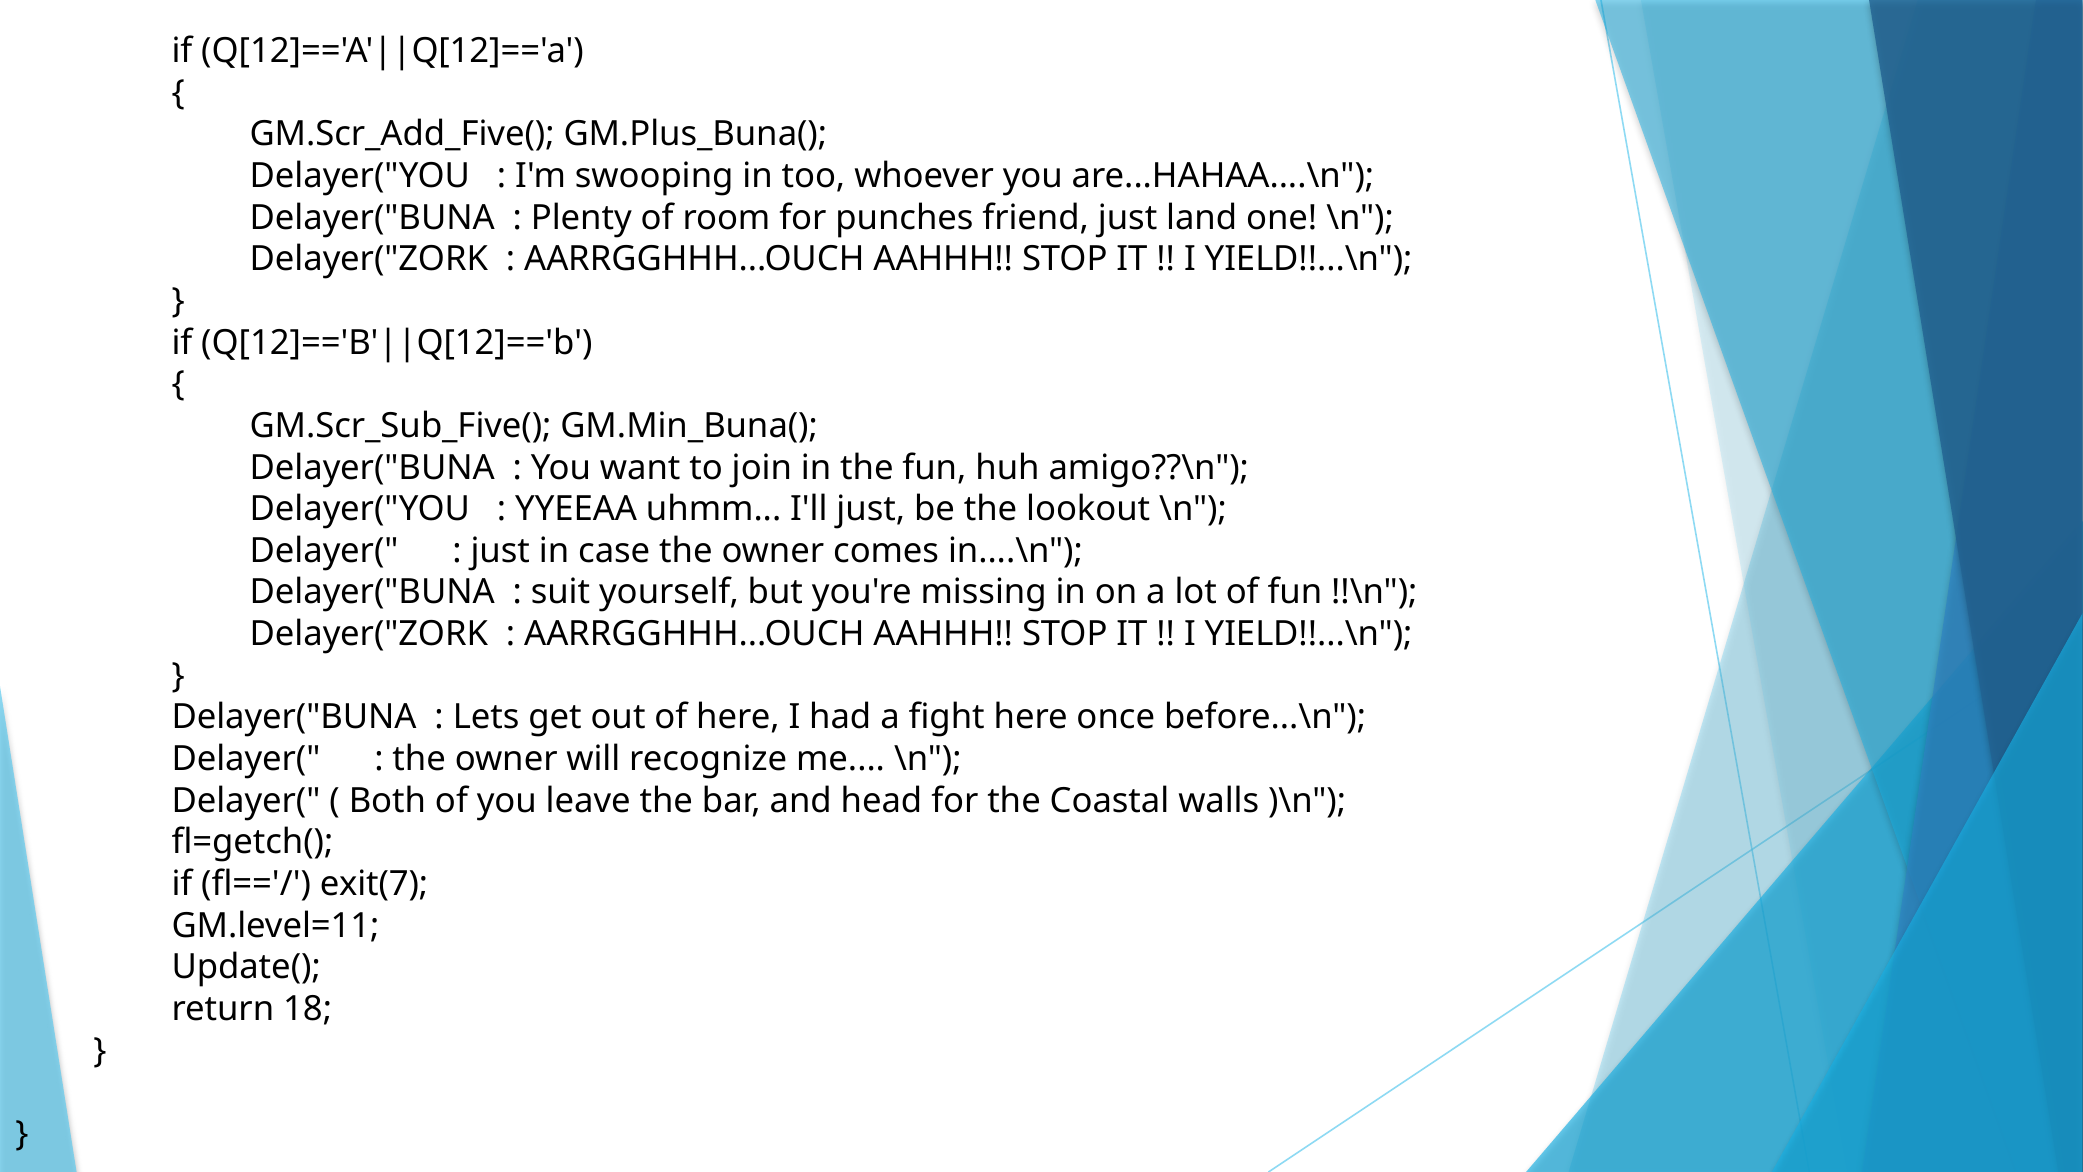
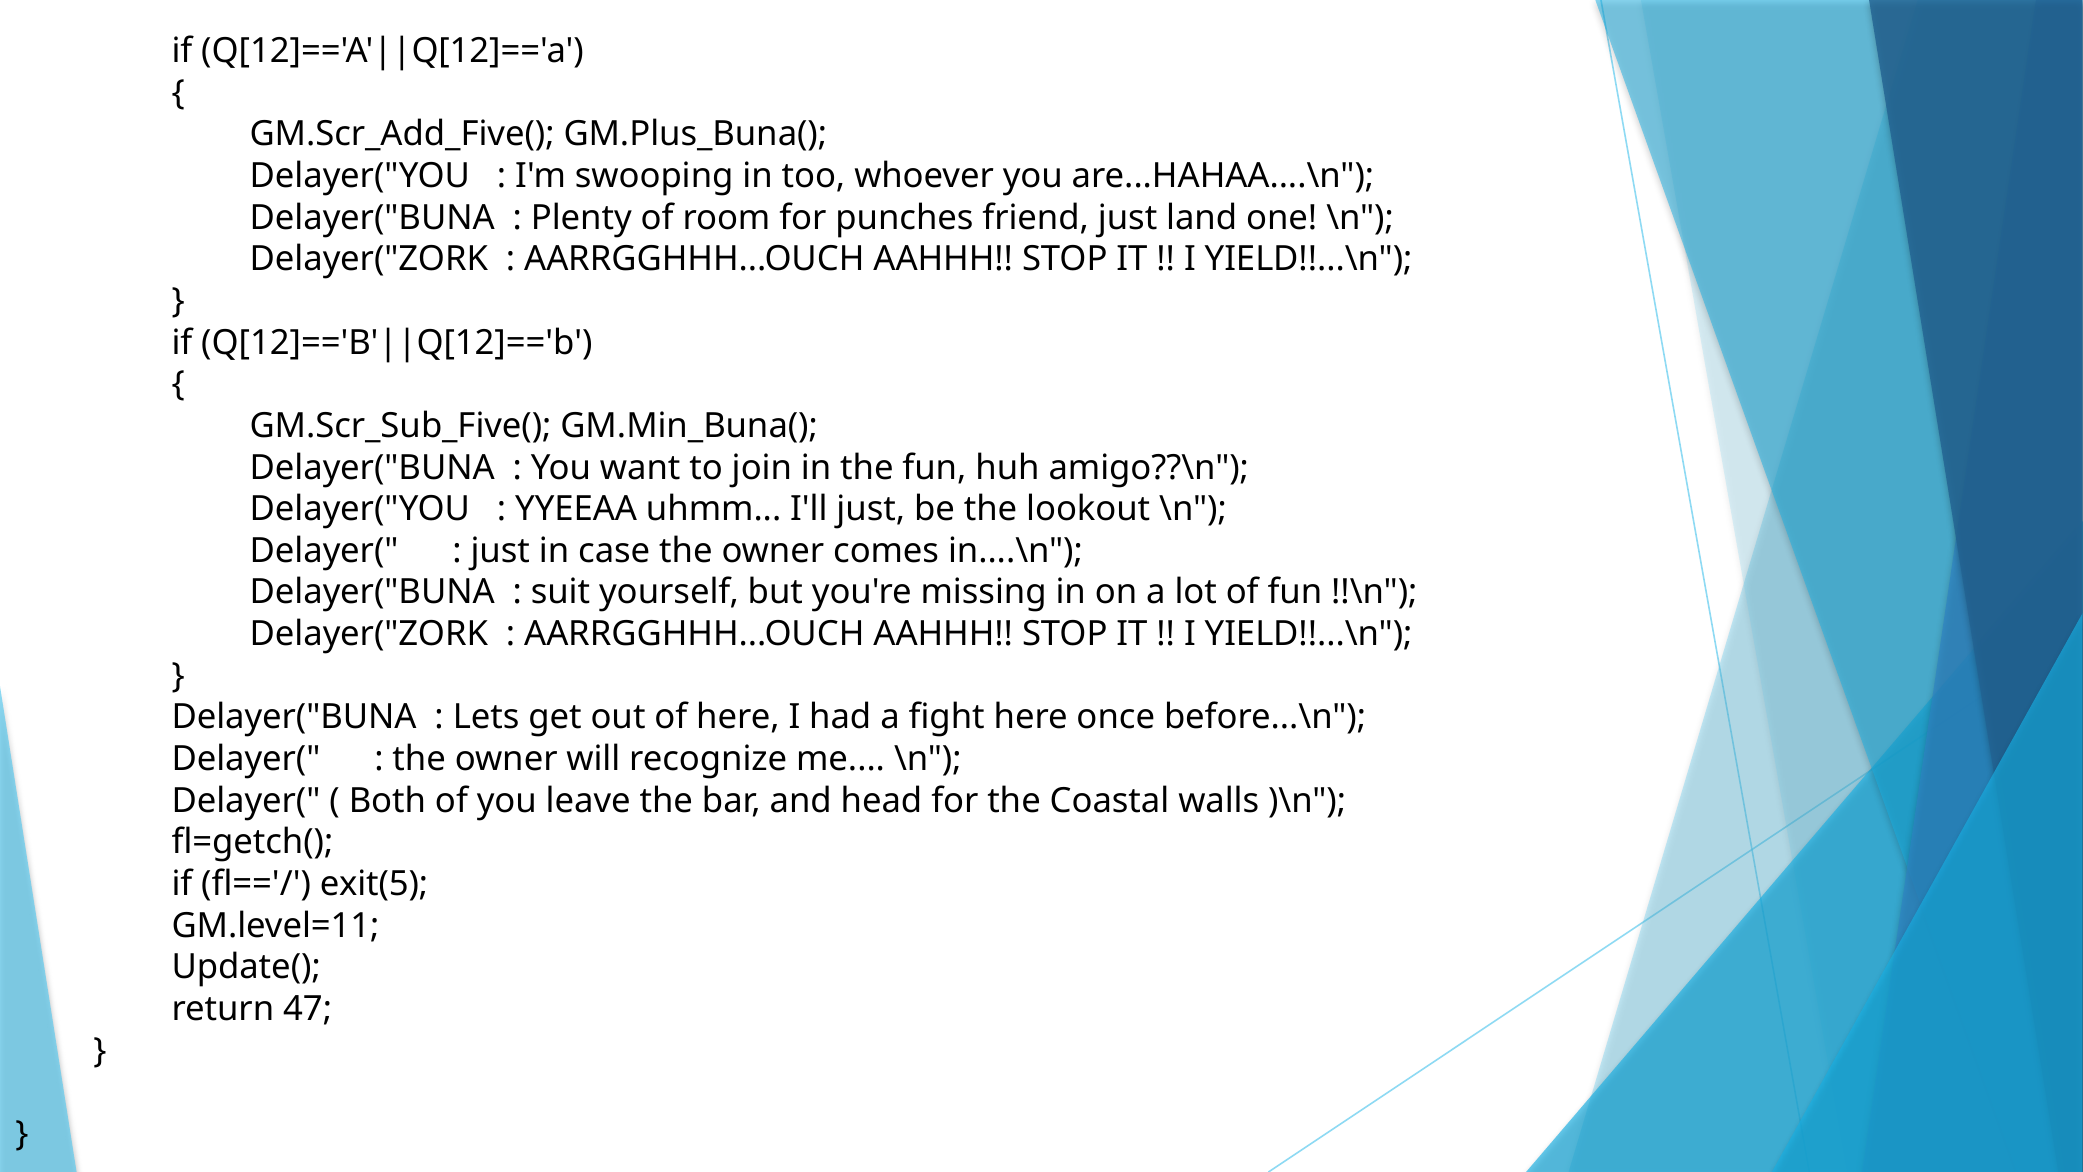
exit(7: exit(7 -> exit(5 (374, 884)
18: 18 -> 47 (308, 1009)
